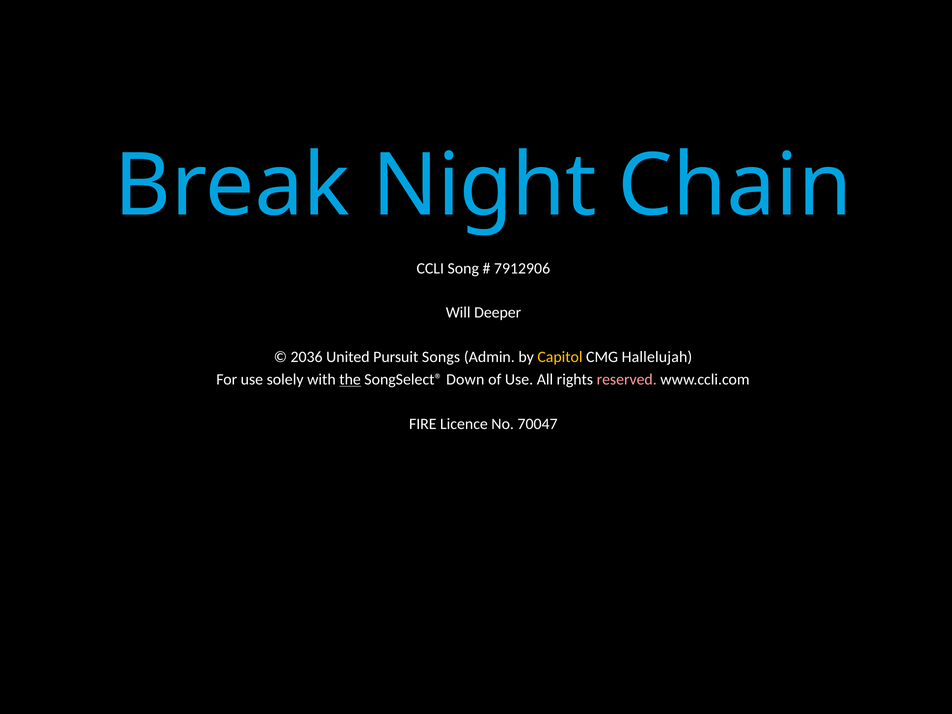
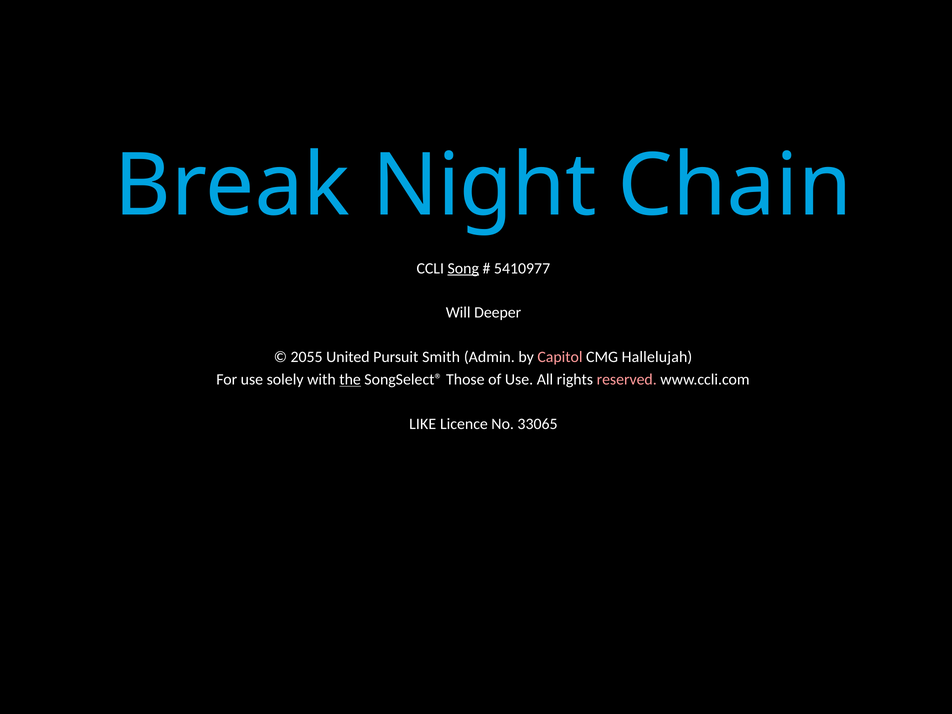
Song underline: none -> present (463, 268)
7912906: 7912906 -> 5410977 (522, 268)
2036: 2036 -> 2055 (307, 357)
Songs: Songs -> Smith (441, 357)
Capitol colour: yellow -> pink (560, 357)
Down: Down -> Those (465, 379)
FIRE: FIRE -> LIKE (423, 424)
70047: 70047 -> 33065 (538, 424)
